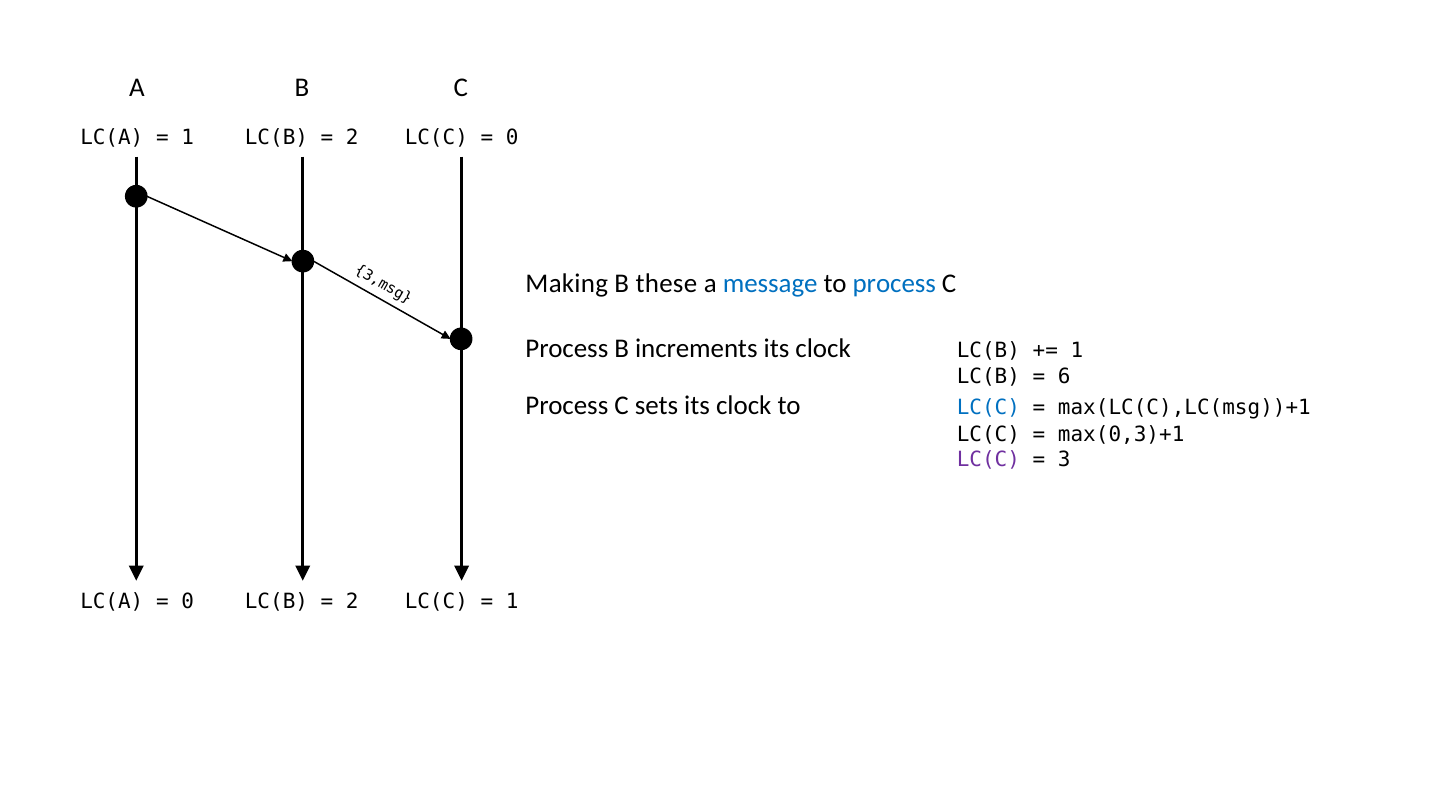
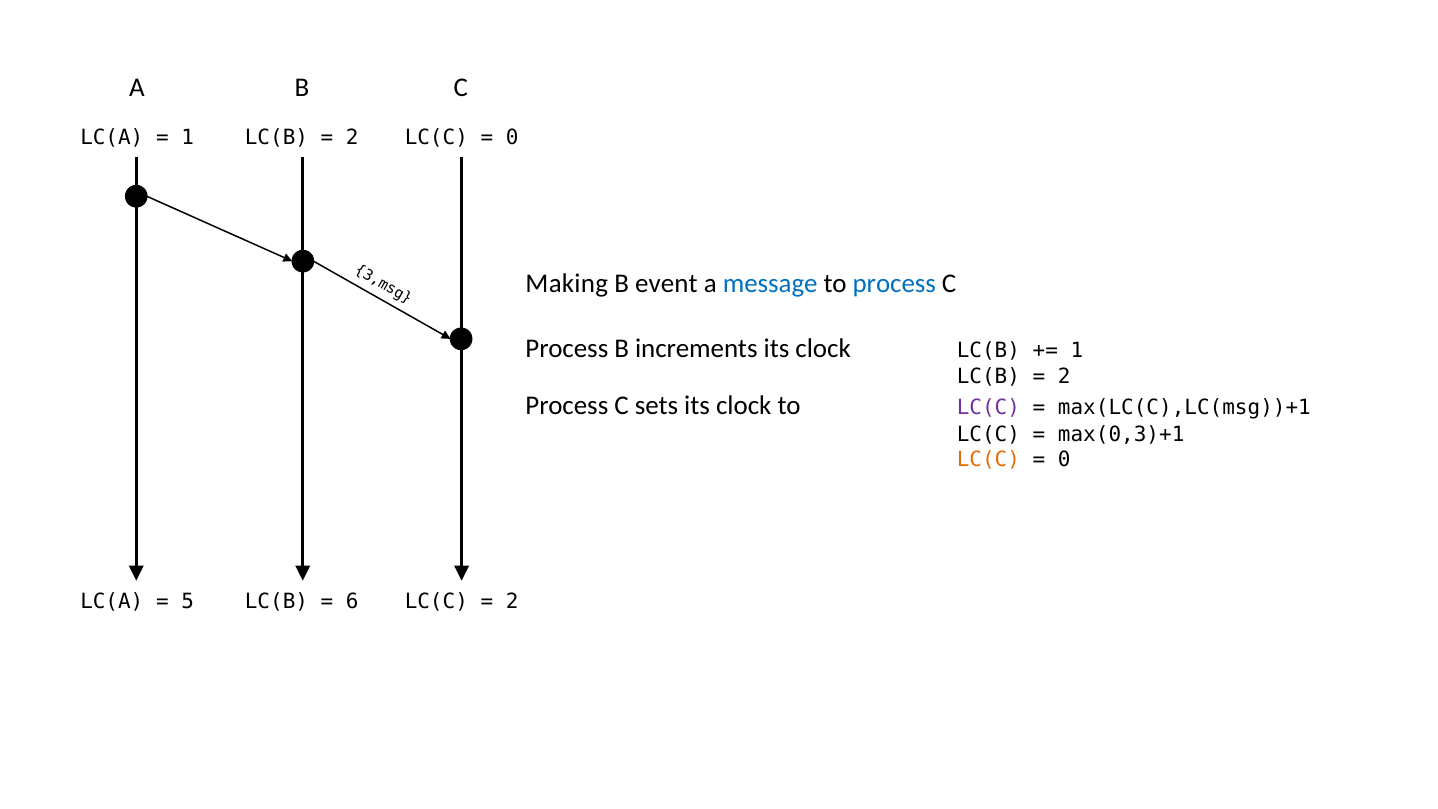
these: these -> event (666, 284)
6: 6 -> 2 (1064, 377)
LC(C colour: blue -> purple (988, 408)
LC(C colour: purple -> orange (988, 460)
3: 3 -> 0 (1064, 460)
0: 0 -> 5 (188, 602)
2: 2 -> 6 (352, 602)
1: 1 -> 2 (512, 602)
